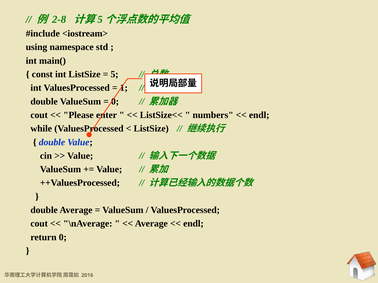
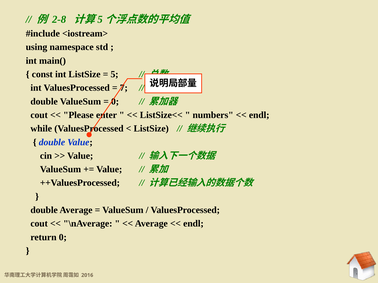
1: 1 -> 7 (124, 88)
